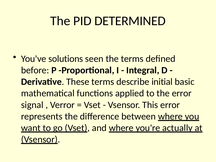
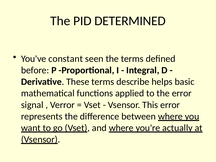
solutions: solutions -> constant (66, 59)
initial: initial -> helps (162, 82)
